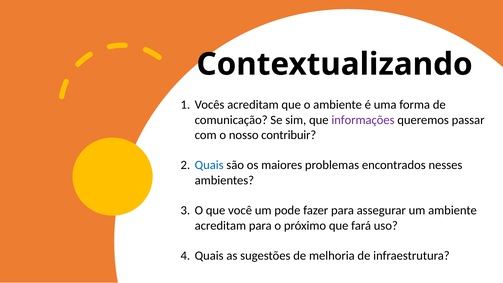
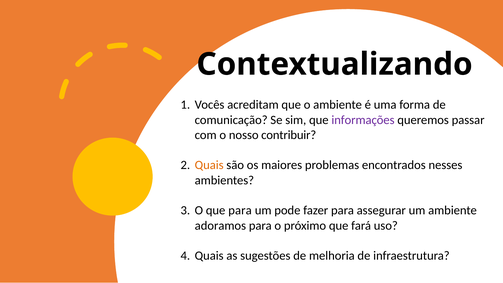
Quais colour: blue -> orange (209, 165)
que você: você -> para (240, 210)
acreditam: acreditam -> adoramos (220, 225)
